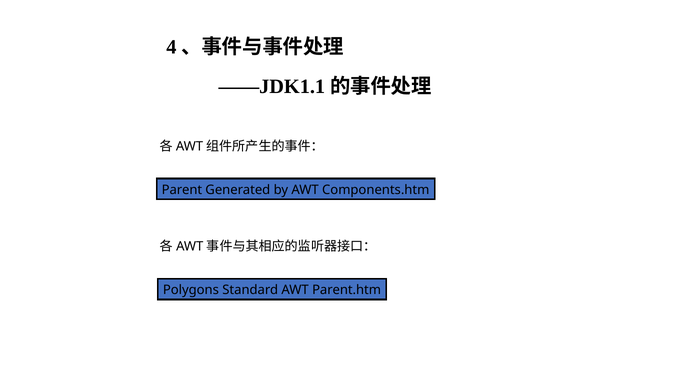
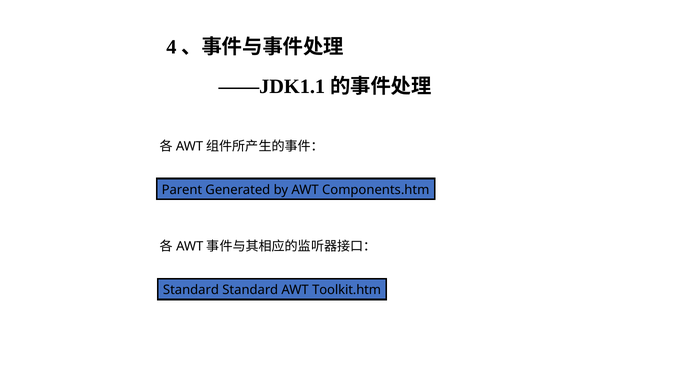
Polygons: Polygons -> Standard (191, 290)
Parent.htm: Parent.htm -> Toolkit.htm (347, 290)
